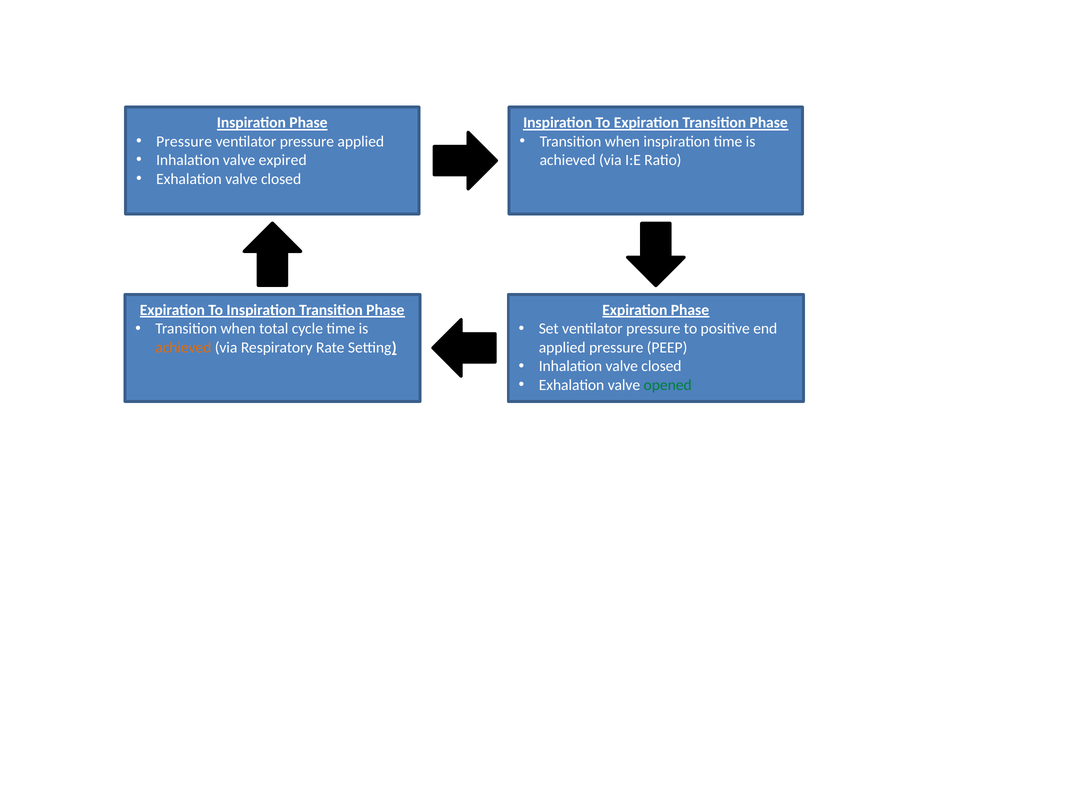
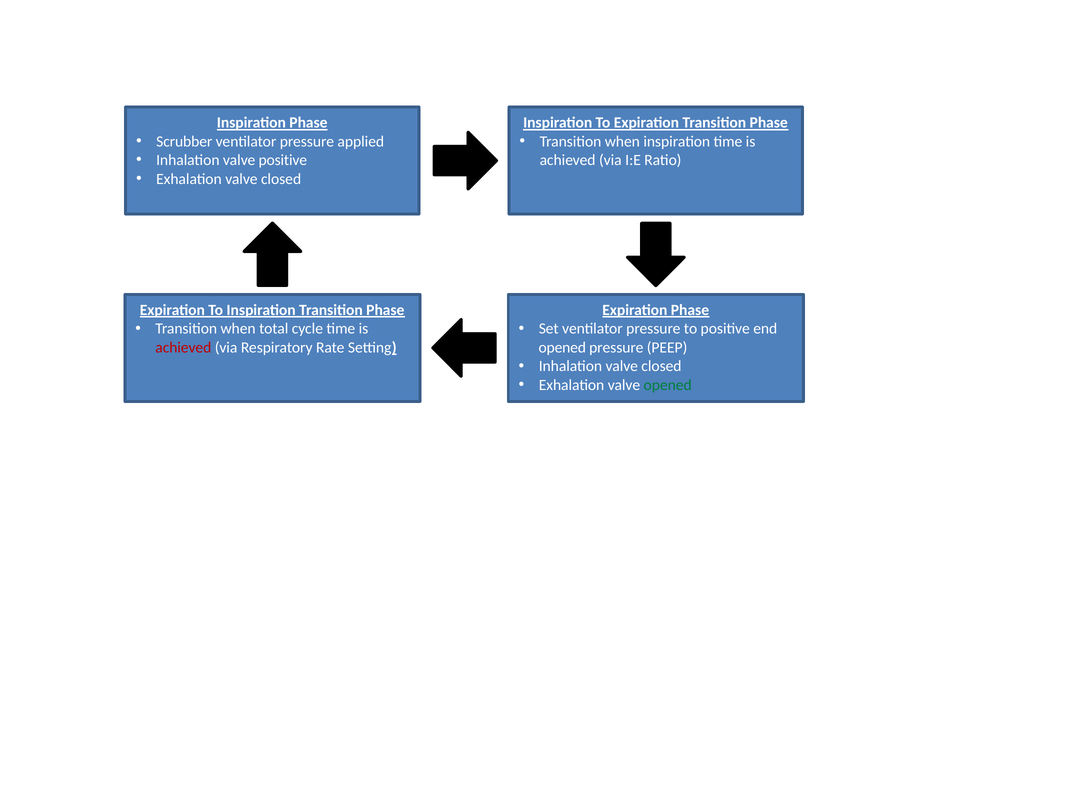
Pressure: Pressure -> Scrubber (184, 141)
valve expired: expired -> positive (283, 160)
achieved colour: orange -> red (183, 347)
applied: applied -> opened (562, 347)
